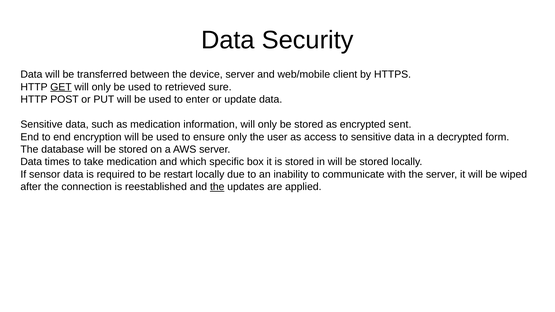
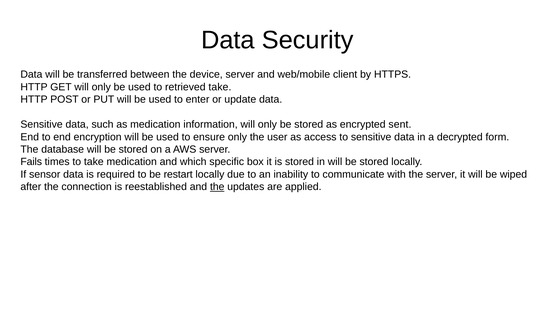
GET underline: present -> none (61, 87)
retrieved sure: sure -> take (220, 87)
Data: Data -> Fails (31, 162)
